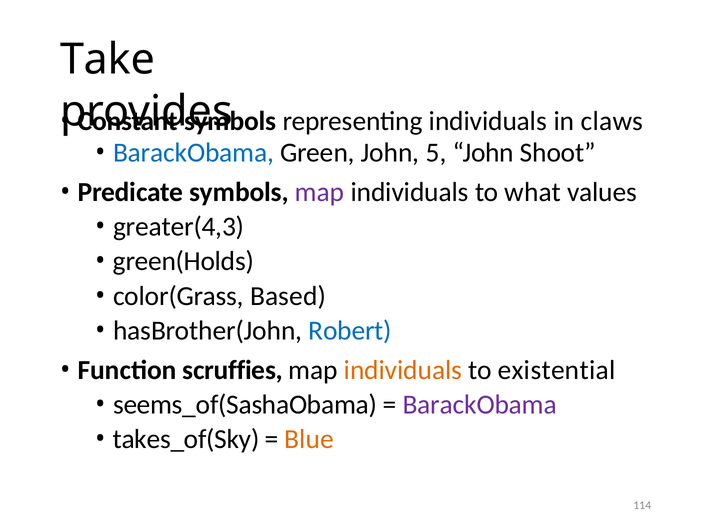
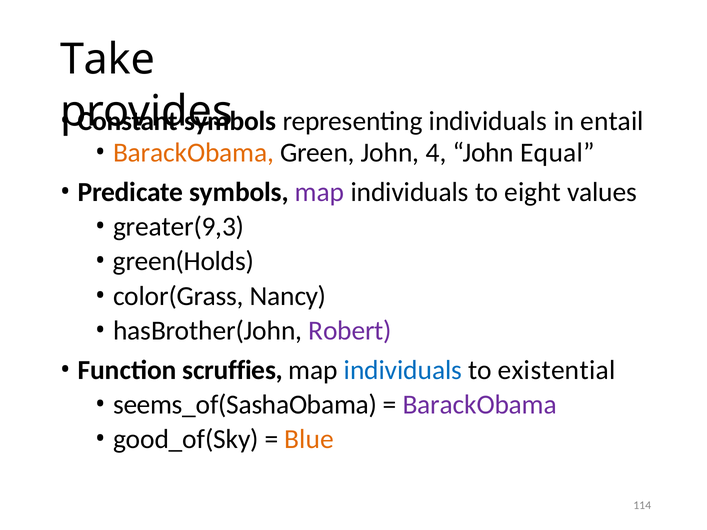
claws: claws -> entail (612, 121)
BarackObama colour: blue -> orange (194, 153)
5: 5 -> 4 (436, 153)
Shoot: Shoot -> Equal (558, 153)
what: what -> eight (533, 192)
greater(4,3: greater(4,3 -> greater(9,3 (179, 227)
Based: Based -> Nancy (288, 296)
Robert colour: blue -> purple (350, 331)
individuals colour: orange -> blue (403, 370)
takes_of(Sky: takes_of(Sky -> good_of(Sky (186, 439)
